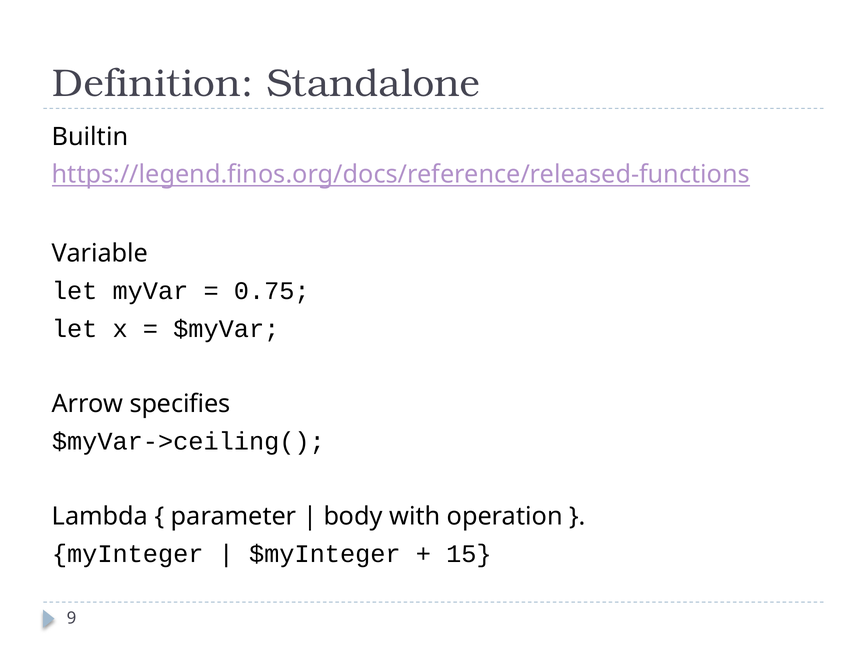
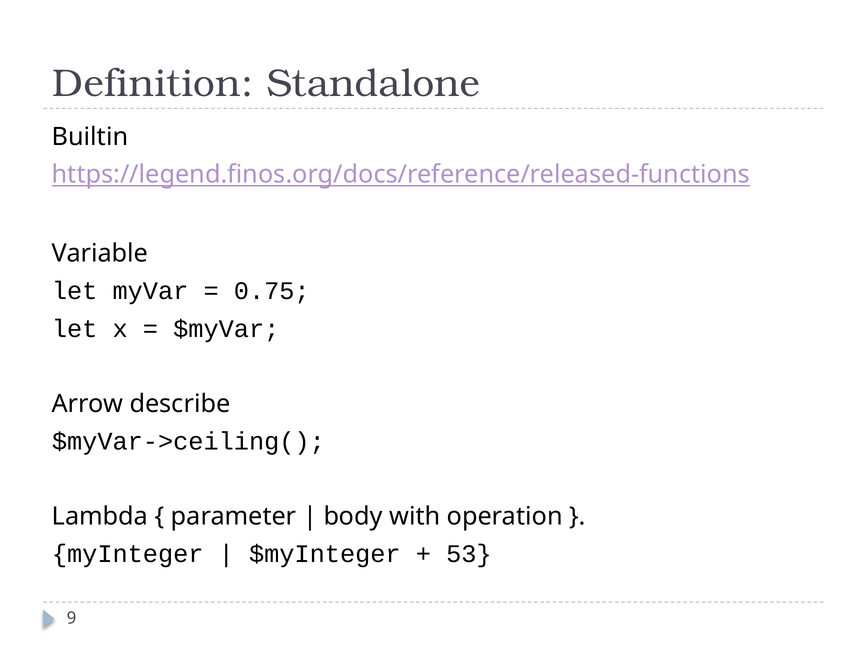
specifies: specifies -> describe (180, 404)
15: 15 -> 53 (469, 554)
